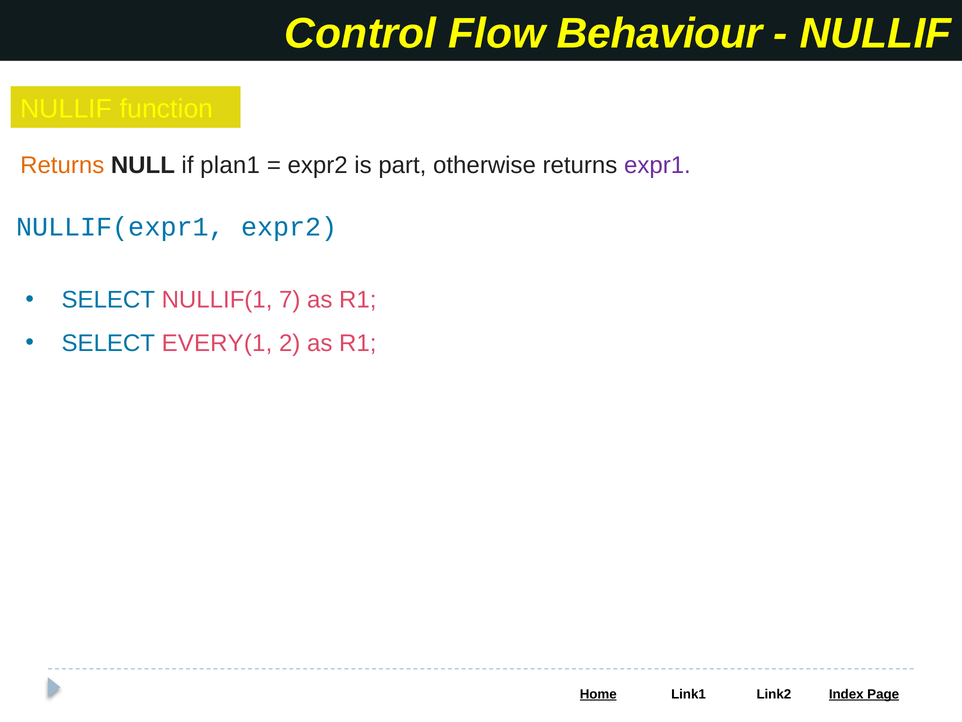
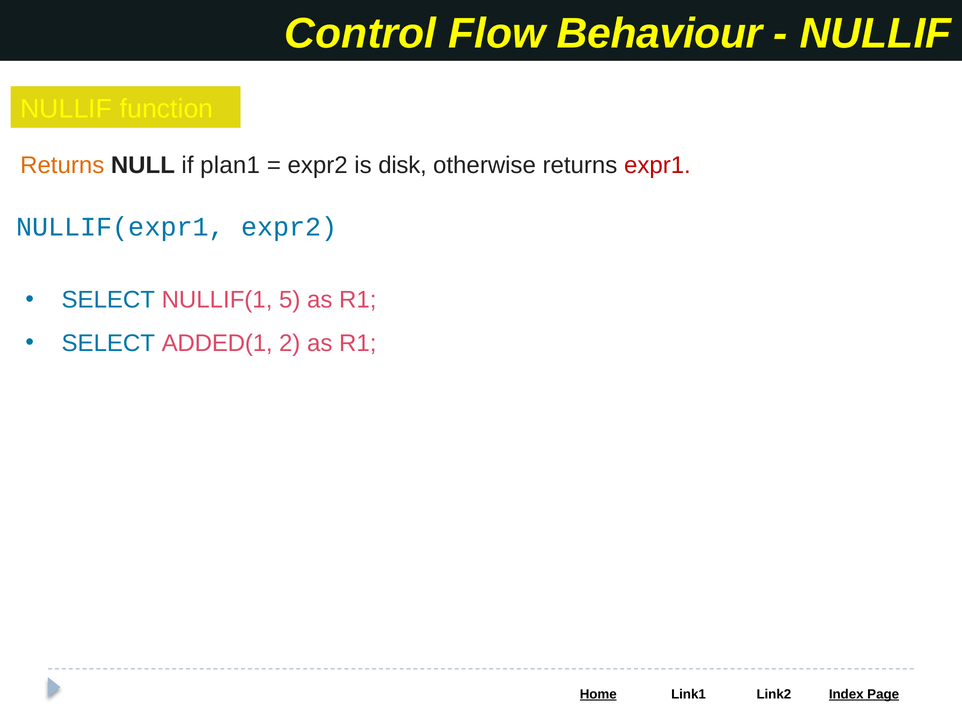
part: part -> disk (402, 165)
expr1 colour: purple -> red (657, 165)
7: 7 -> 5 (290, 300)
EVERY(1: EVERY(1 -> ADDED(1 (217, 343)
